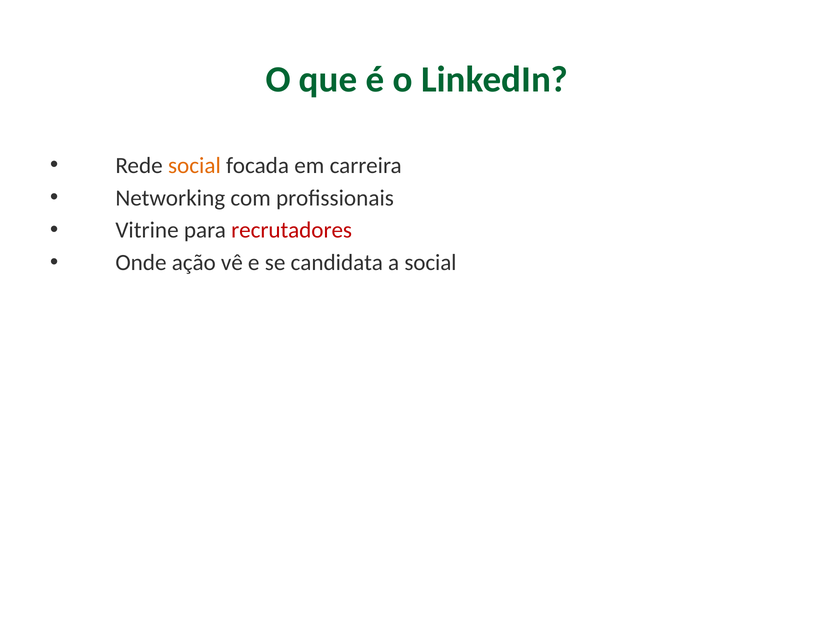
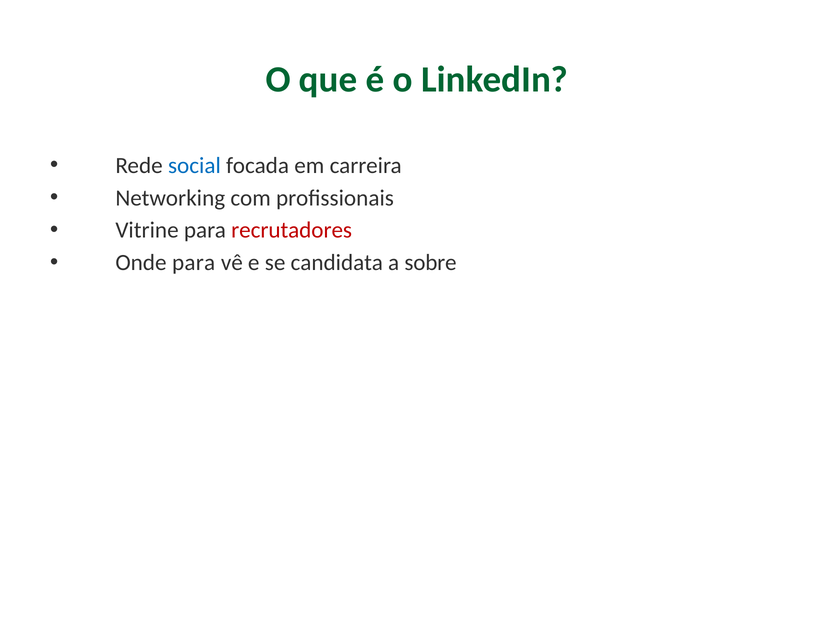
social colour: orange -> blue (194, 166)
ação: ação -> para (194, 263)
a social: social -> sobre (431, 263)
